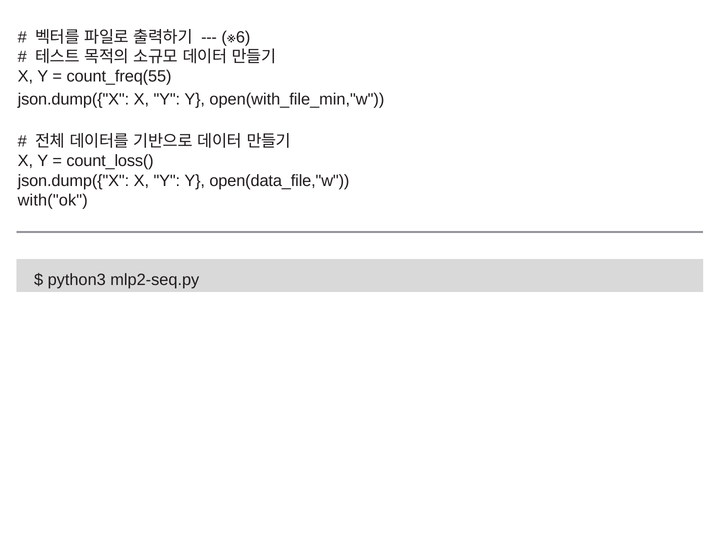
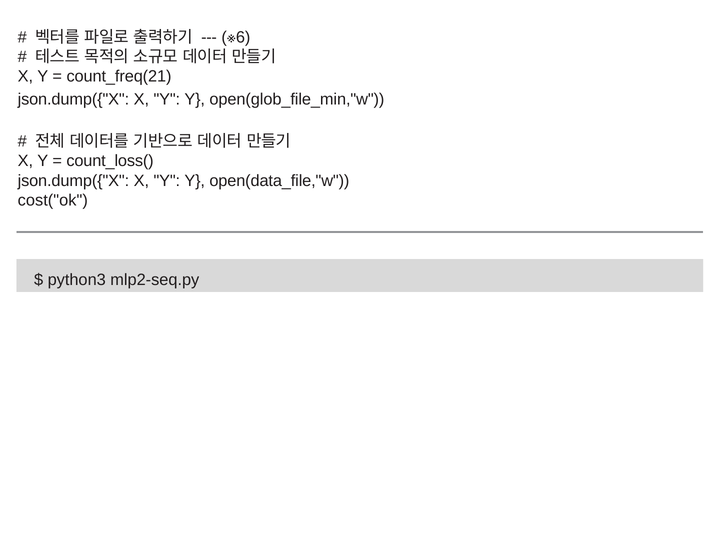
count_freq(55: count_freq(55 -> count_freq(21 (119, 76)
open(with_file_min,"w: open(with_file_min,"w -> open(glob_file_min,"w (297, 99)
with("ok: with("ok -> cost("ok (53, 200)
